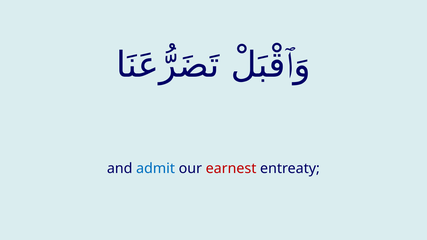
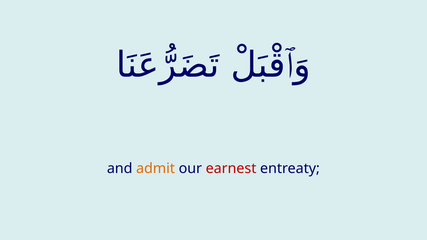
admit colour: blue -> orange (156, 169)
